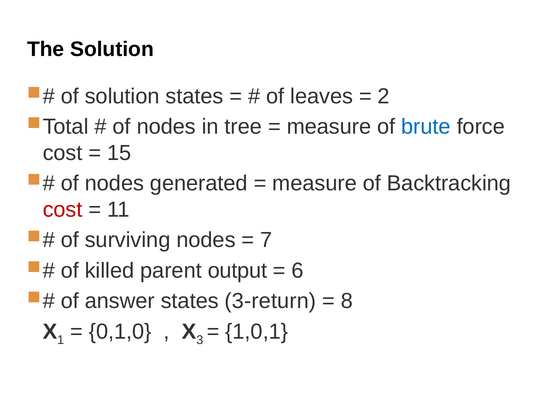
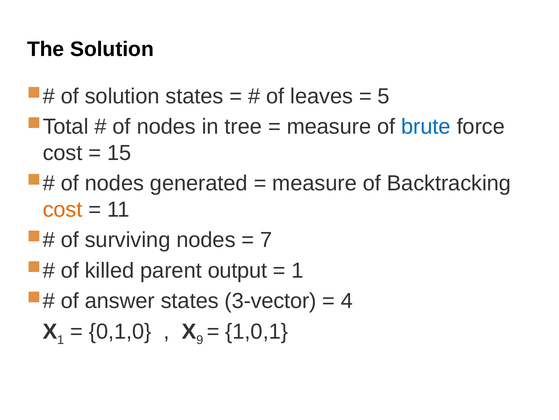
2: 2 -> 5 (384, 96)
cost colour: red -> orange (63, 209)
6: 6 -> 1 (298, 270)
3-return: 3-return -> 3-vector (271, 300)
8: 8 -> 4 (347, 300)
3: 3 -> 9 (200, 339)
